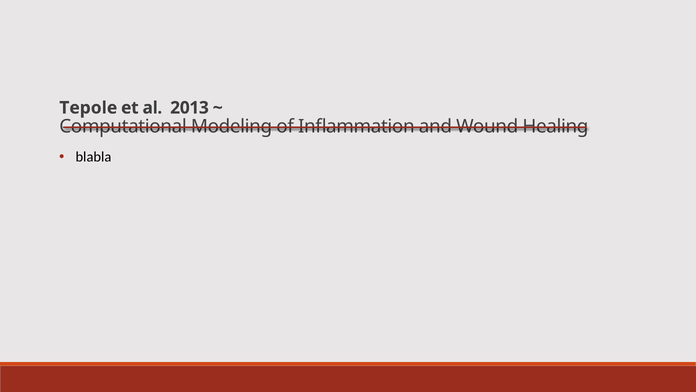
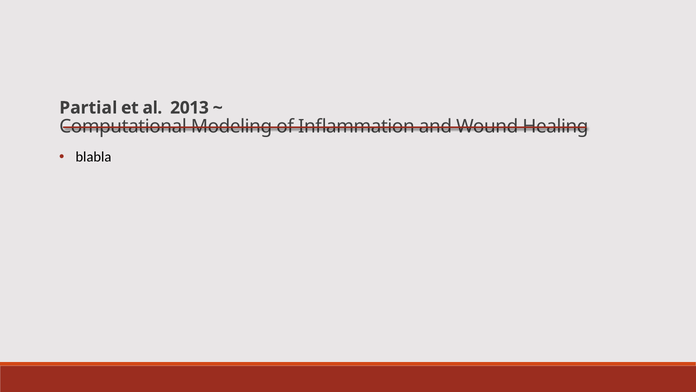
Tepole: Tepole -> Partial (88, 108)
